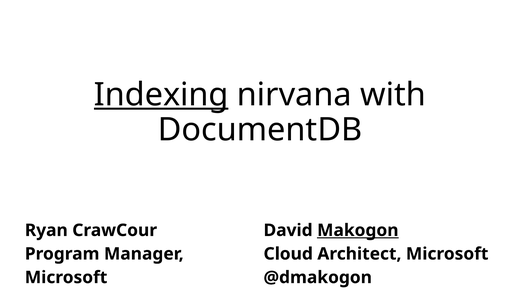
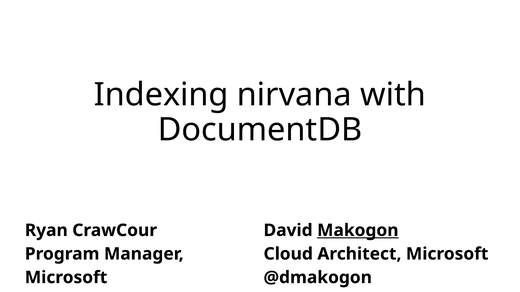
Indexing underline: present -> none (161, 95)
